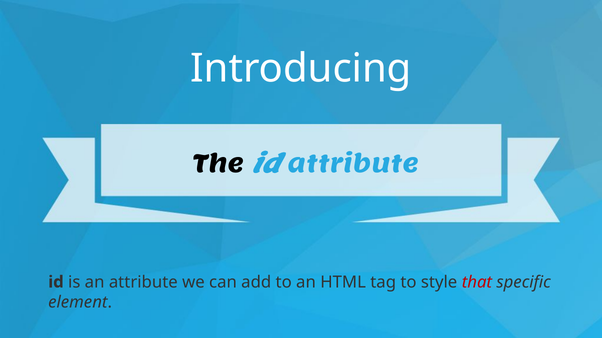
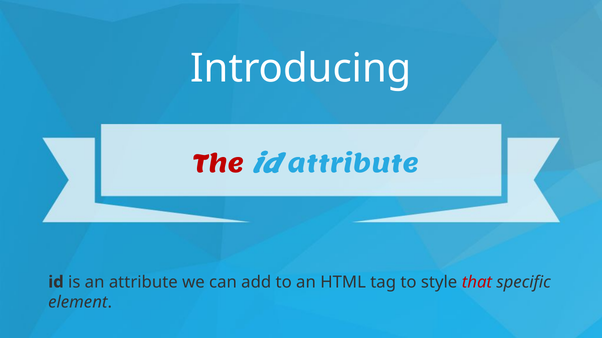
The colour: black -> red (219, 164)
